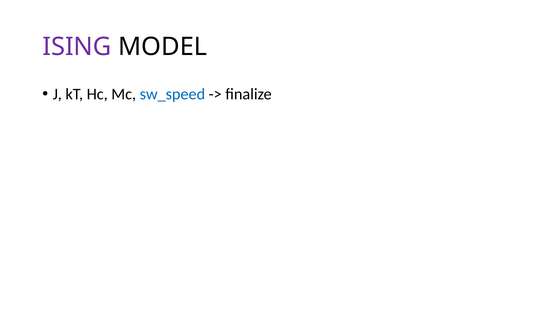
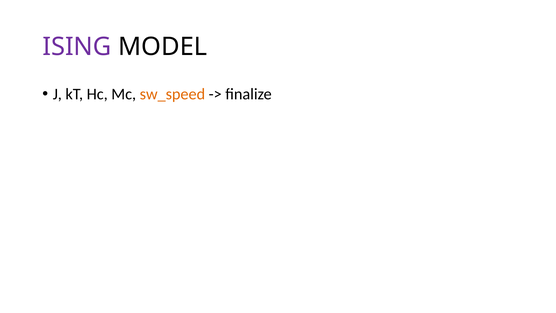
sw_speed colour: blue -> orange (172, 94)
